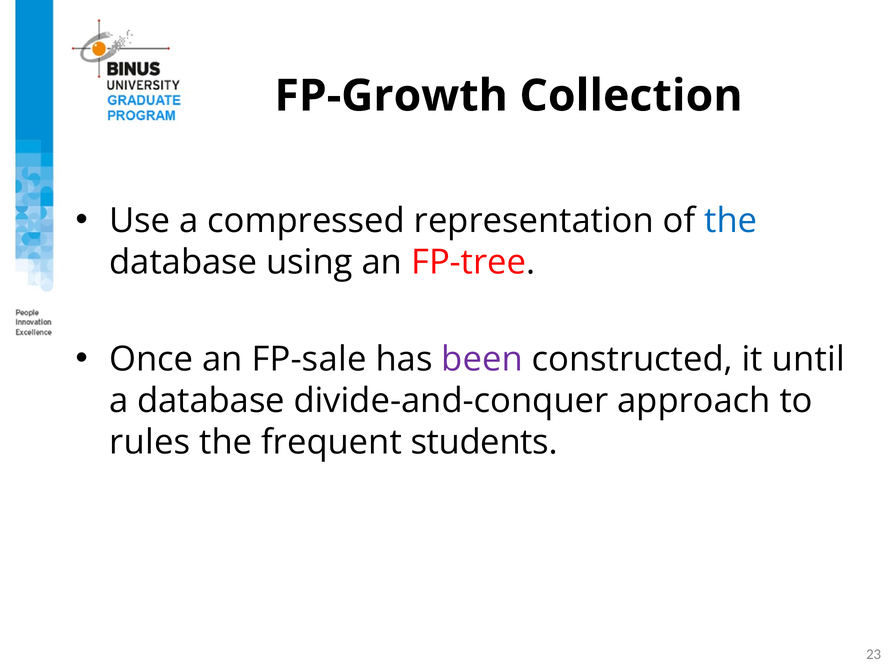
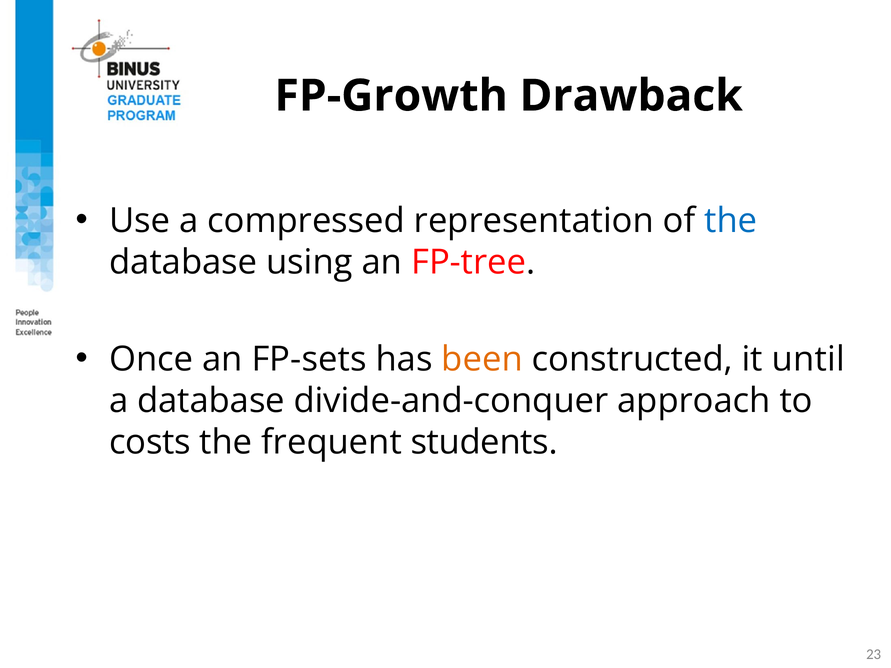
Collection: Collection -> Drawback (631, 96)
FP-sale: FP-sale -> FP-sets (309, 359)
been colour: purple -> orange (482, 359)
rules: rules -> costs (150, 443)
